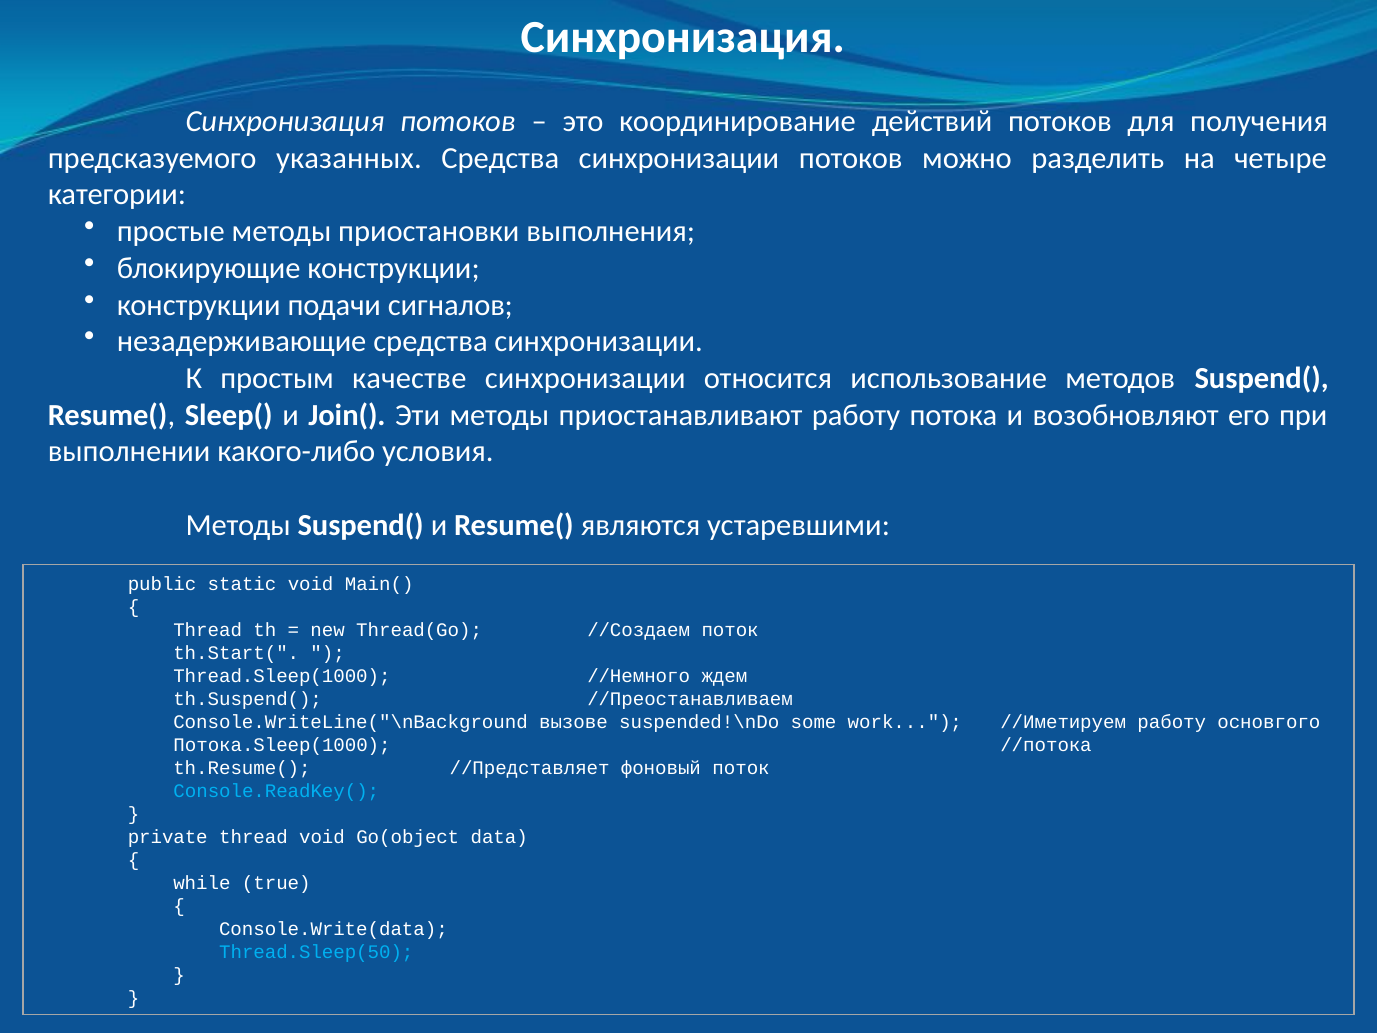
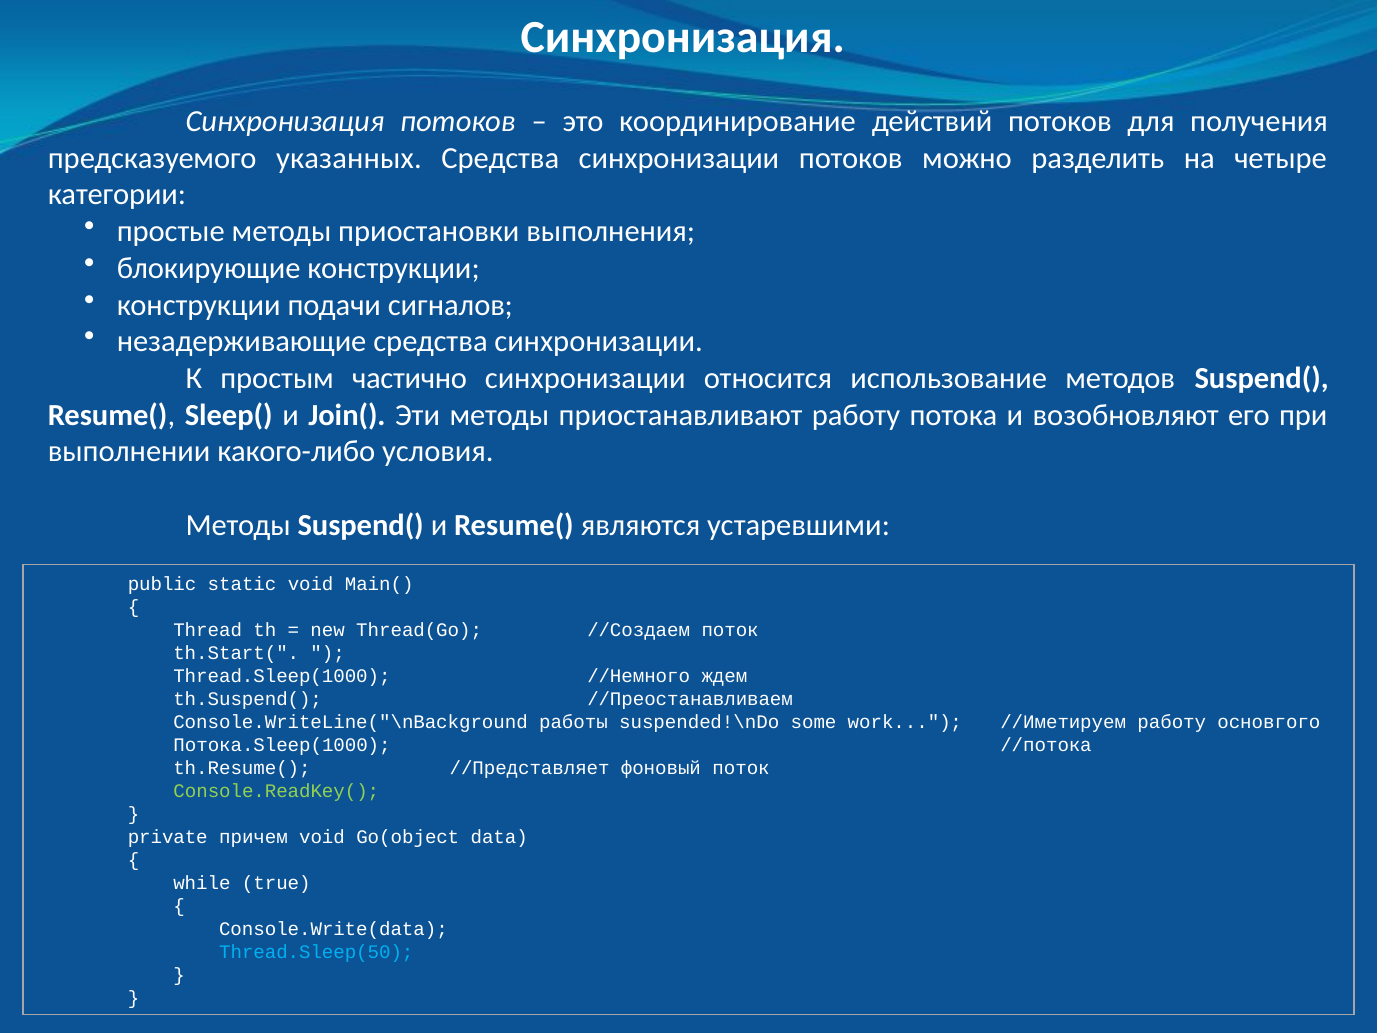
качестве: качестве -> частично (409, 378)
вызове: вызове -> работы (573, 722)
Console.ReadKey( colour: light blue -> light green (276, 791)
private thread: thread -> причем (254, 837)
